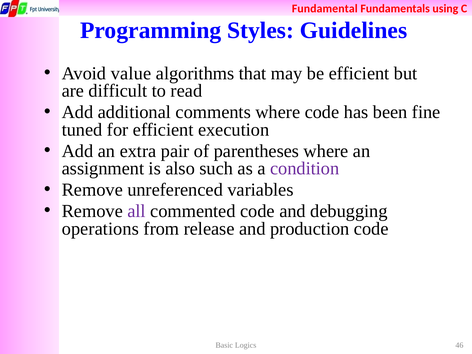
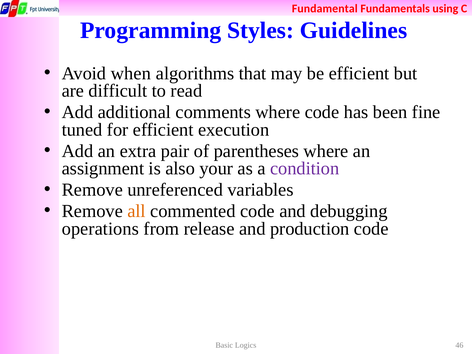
value: value -> when (131, 73)
such: such -> your (216, 169)
all colour: purple -> orange (136, 211)
